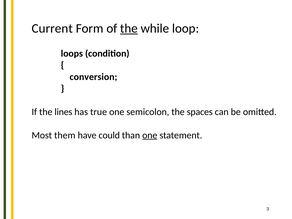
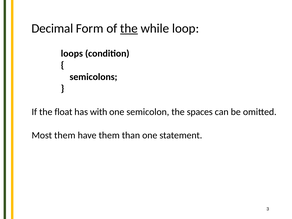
Current: Current -> Decimal (52, 28)
conversion: conversion -> semicolons (93, 77)
lines: lines -> float (63, 112)
true: true -> with (99, 112)
have could: could -> them (109, 135)
one underline: present -> none (150, 135)
